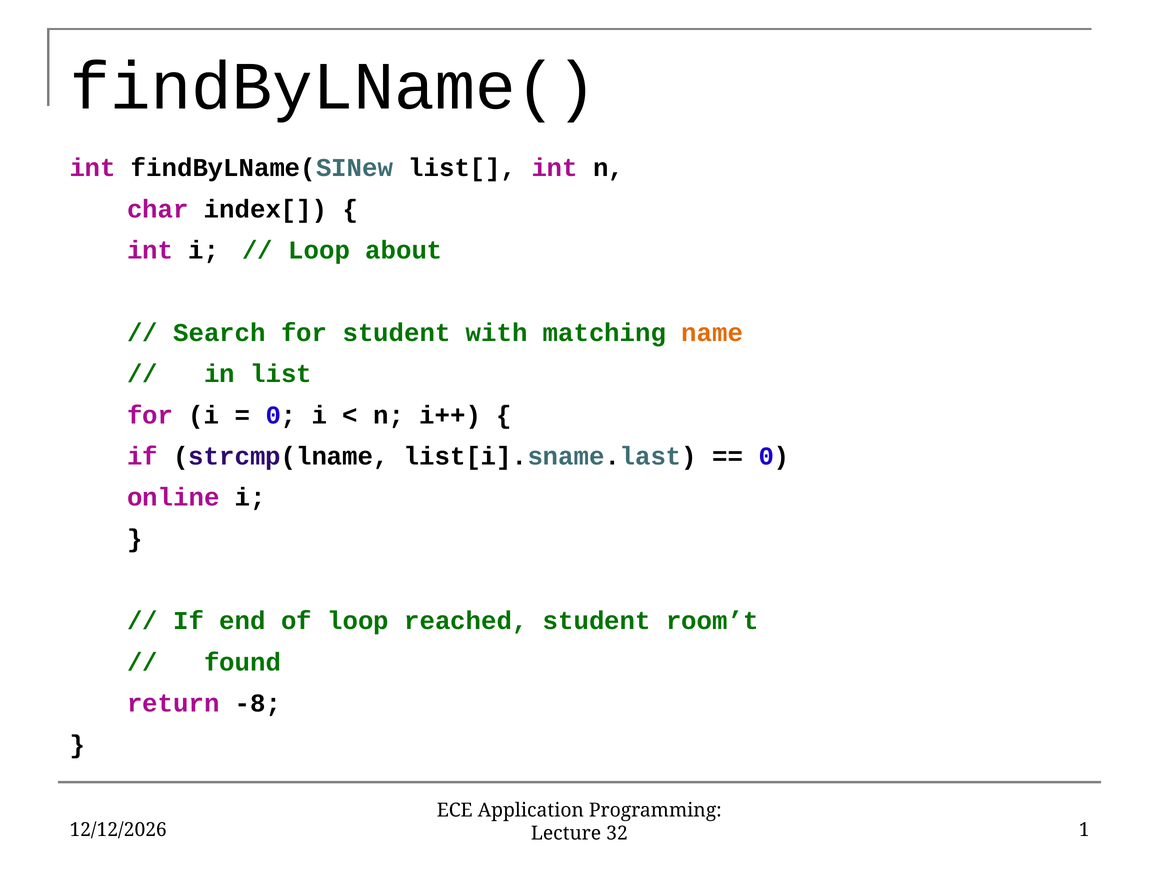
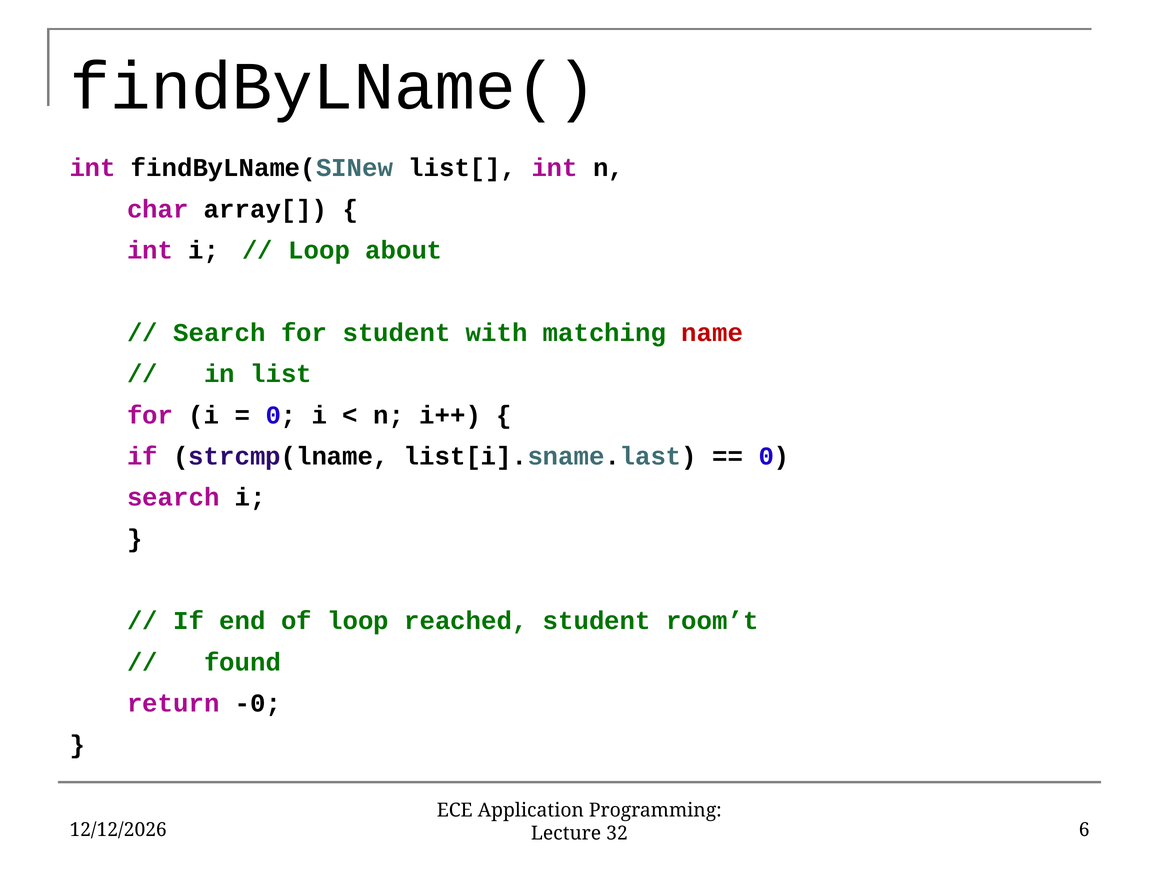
index[: index[ -> array[ (266, 209)
name colour: orange -> red (712, 333)
online: online -> search (173, 498)
-8: -8 -> -0 (258, 704)
1: 1 -> 6 (1084, 830)
